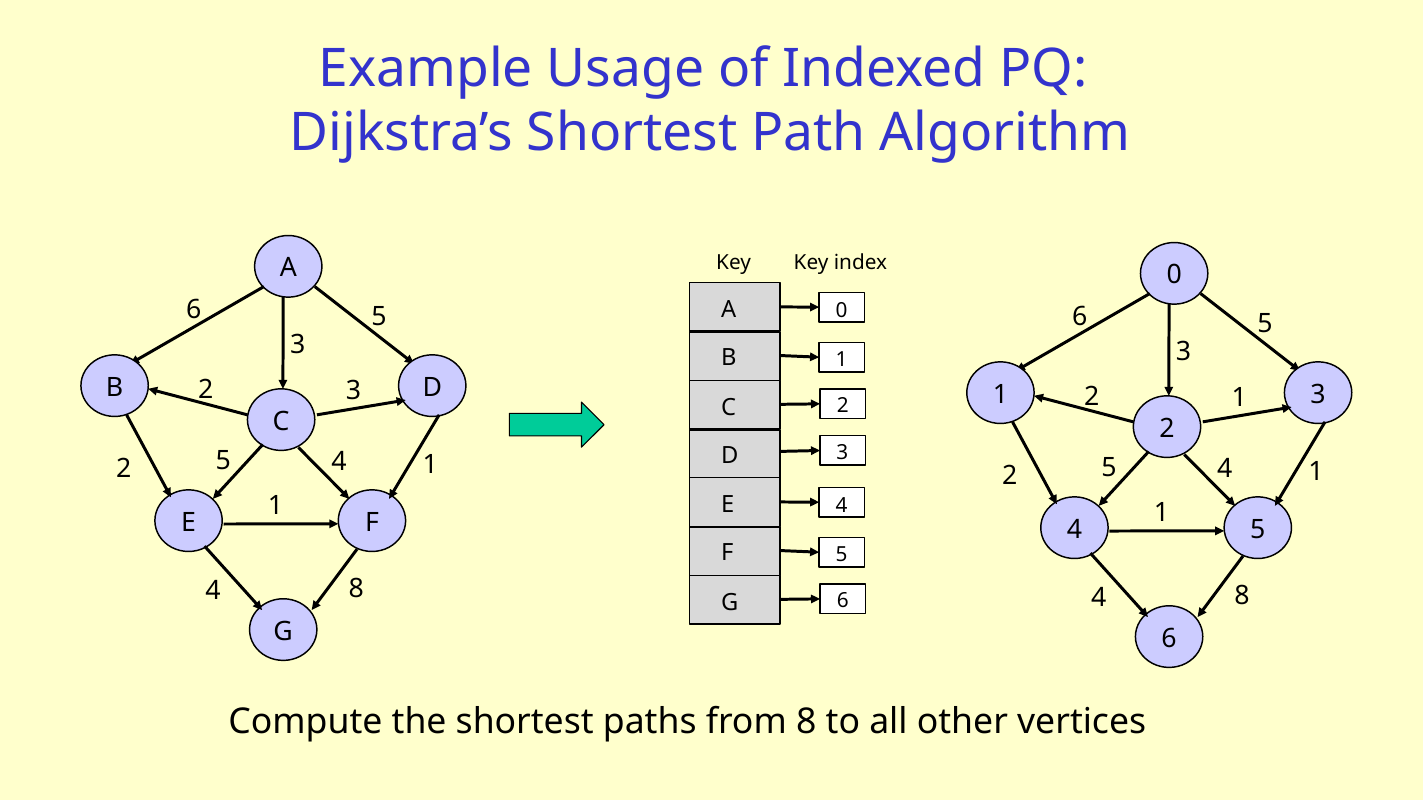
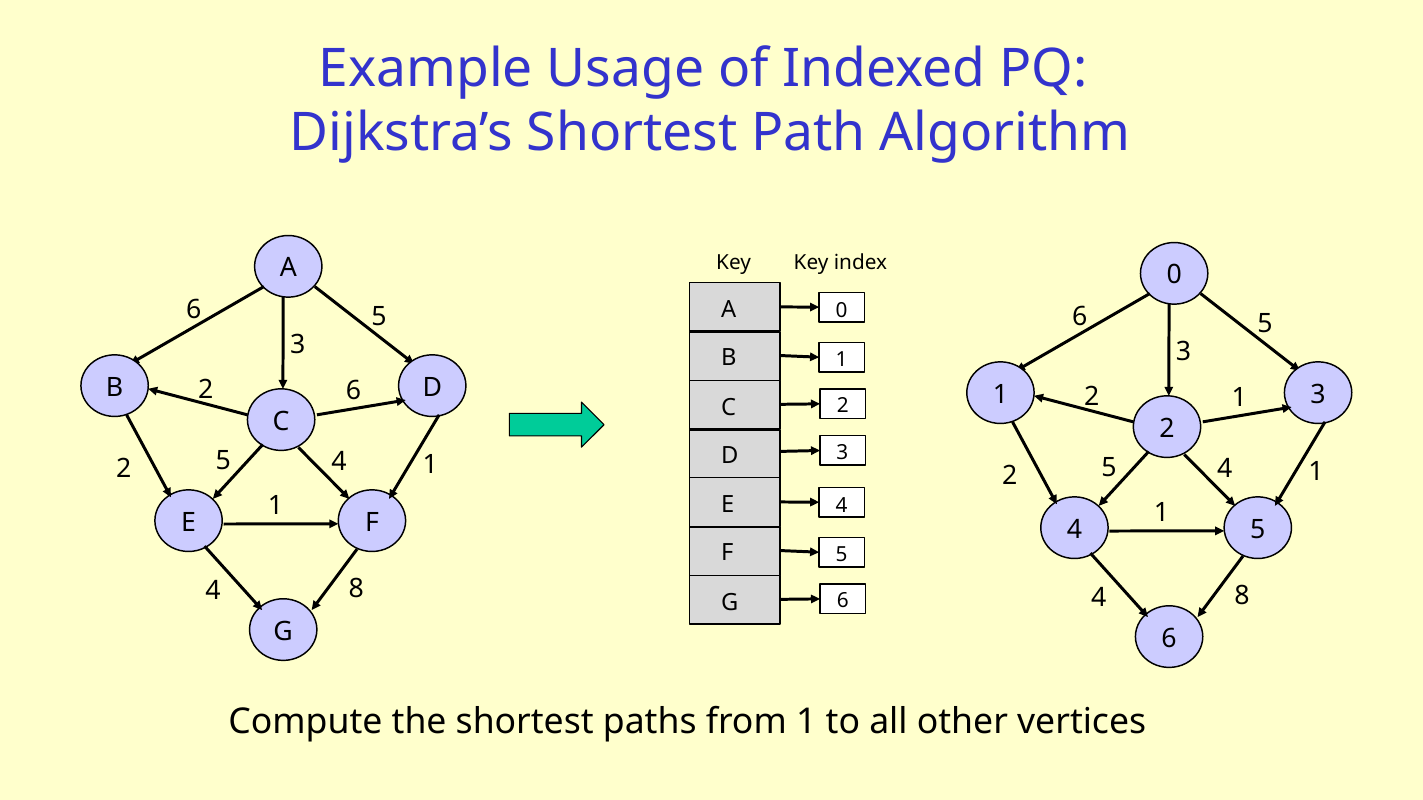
3: 3 -> 6 (353, 391)
from 8: 8 -> 1 (806, 723)
